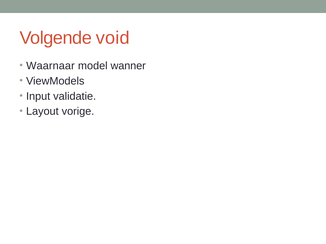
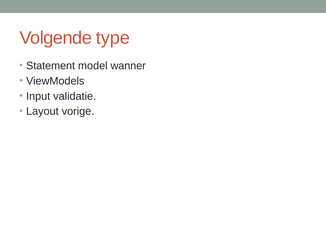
void: void -> type (113, 38)
Waarnaar: Waarnaar -> Statement (51, 66)
